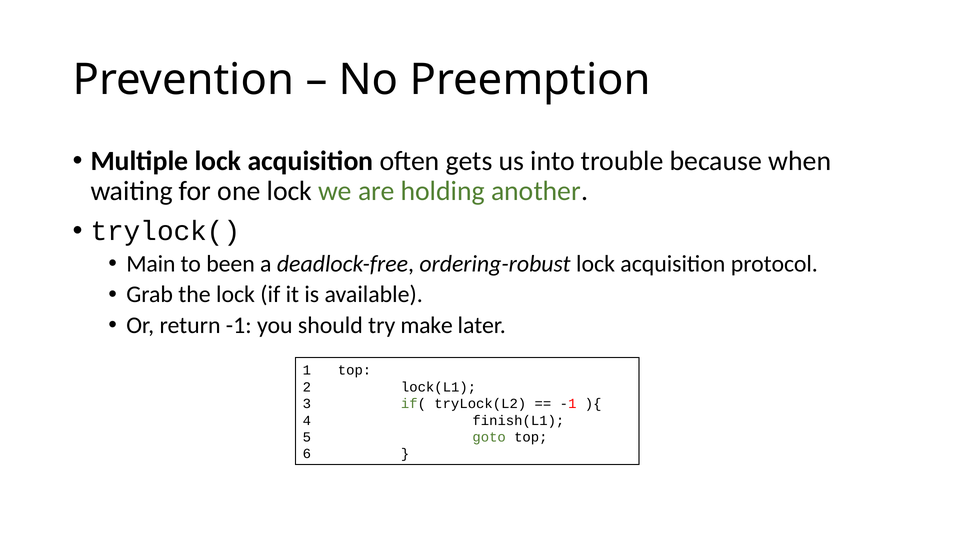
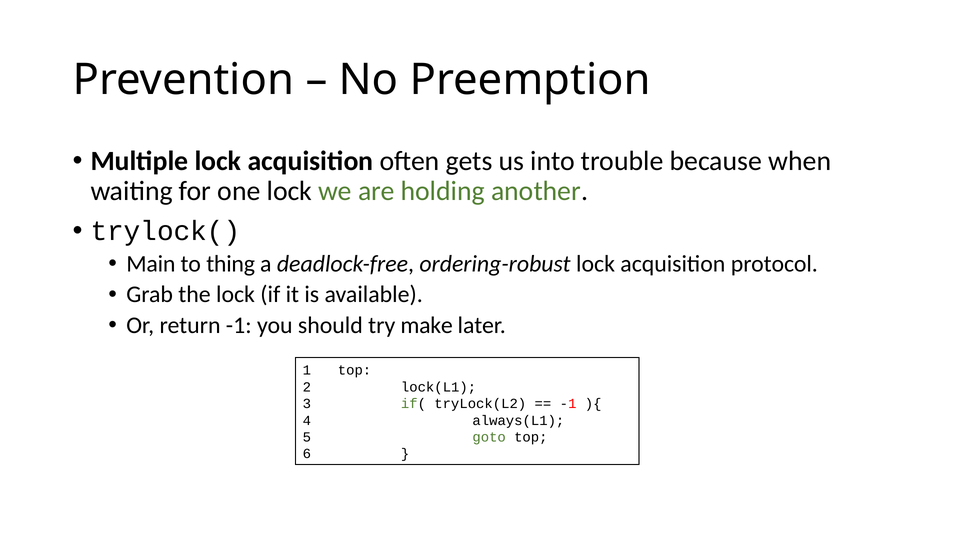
been: been -> thing (231, 264)
finish(L1: finish(L1 -> always(L1 (518, 420)
